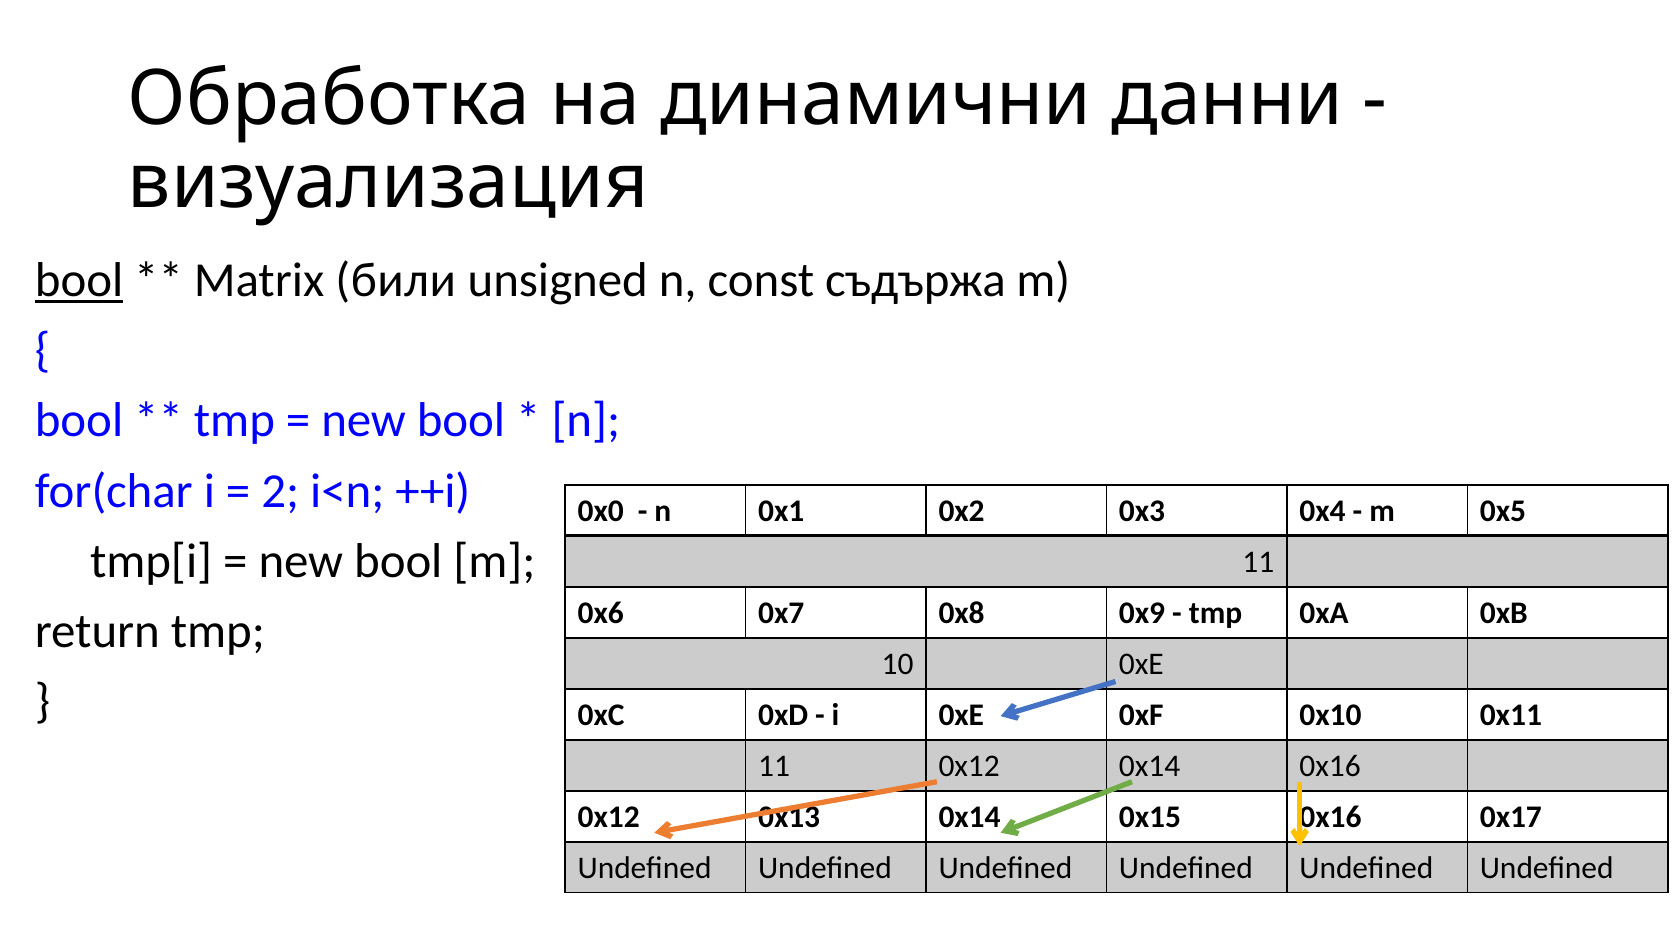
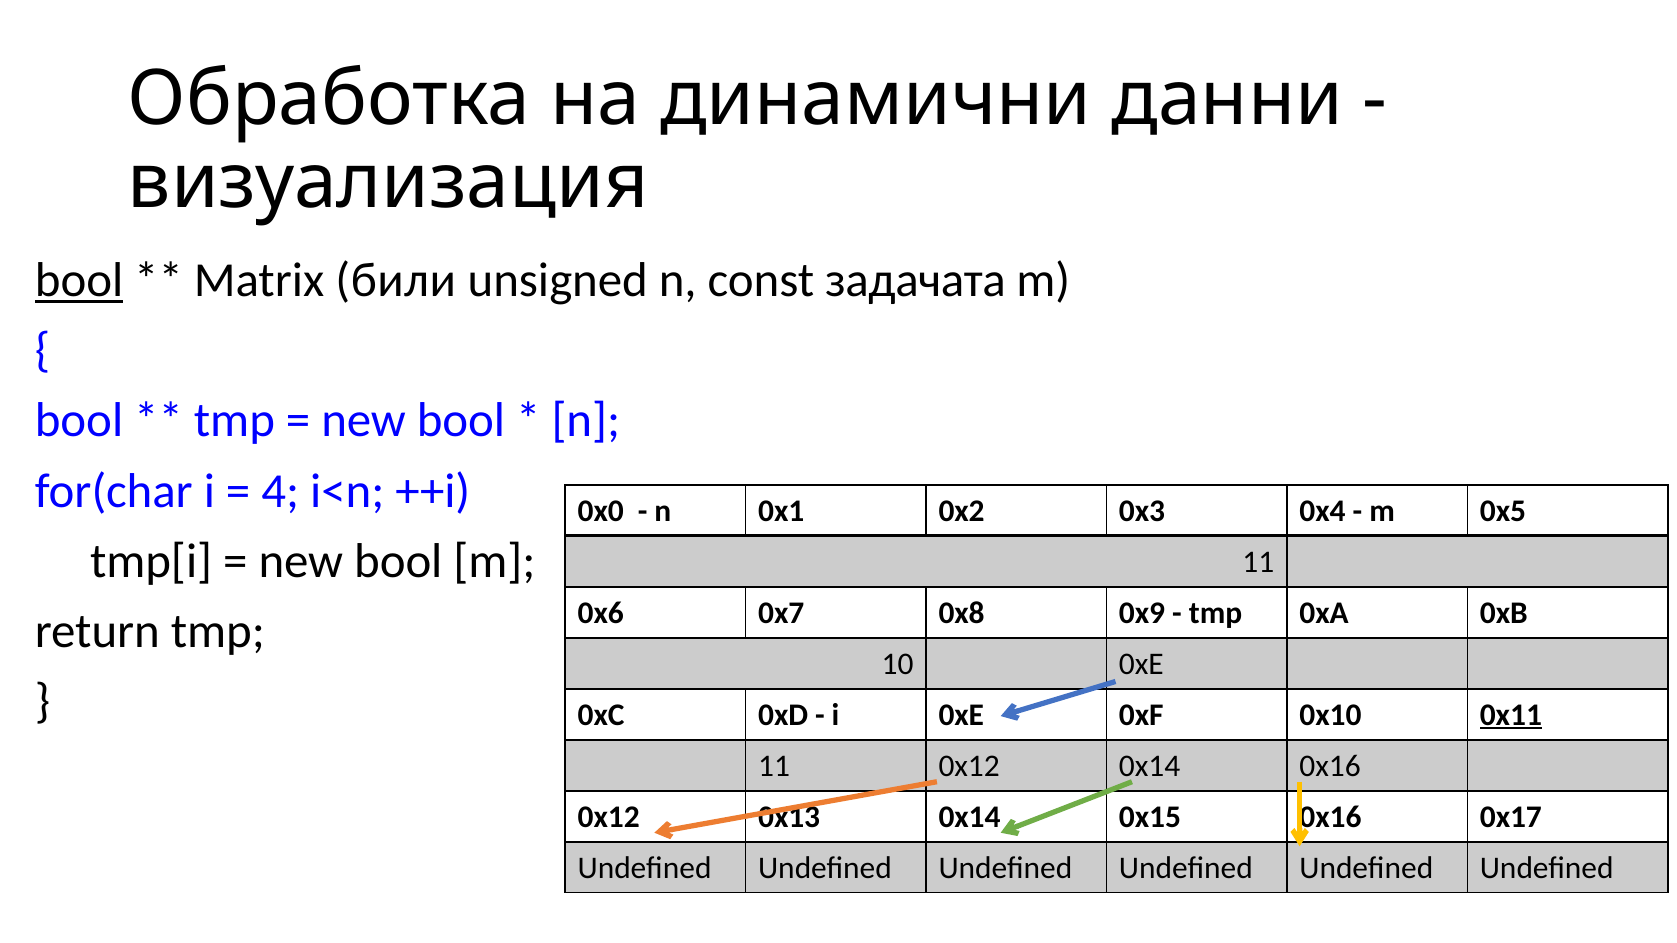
съдържа: съдържа -> задачата (915, 280)
2: 2 -> 4 (280, 491)
0x11 underline: none -> present (1511, 715)
